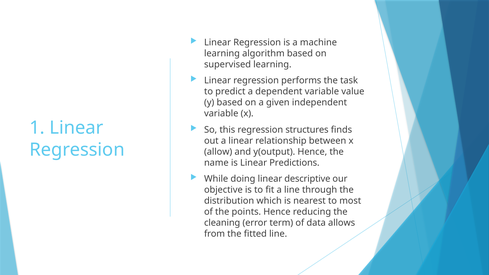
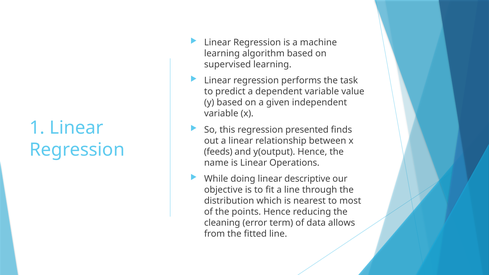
structures: structures -> presented (307, 130)
allow: allow -> feeds (218, 152)
Predictions: Predictions -> Operations (294, 163)
